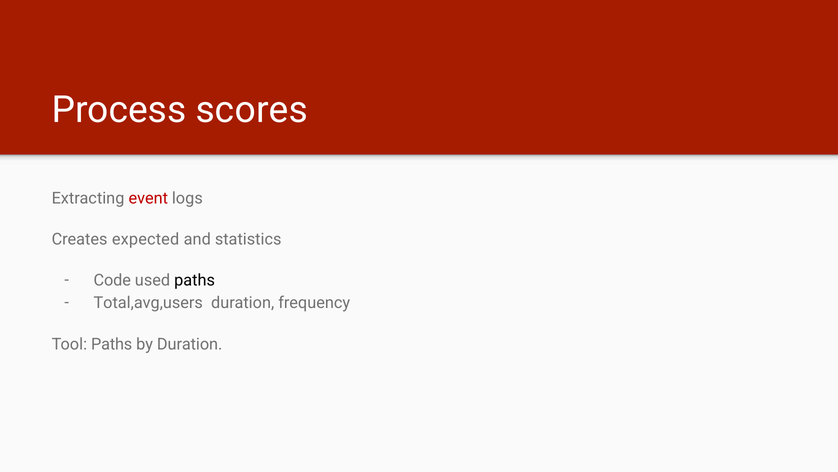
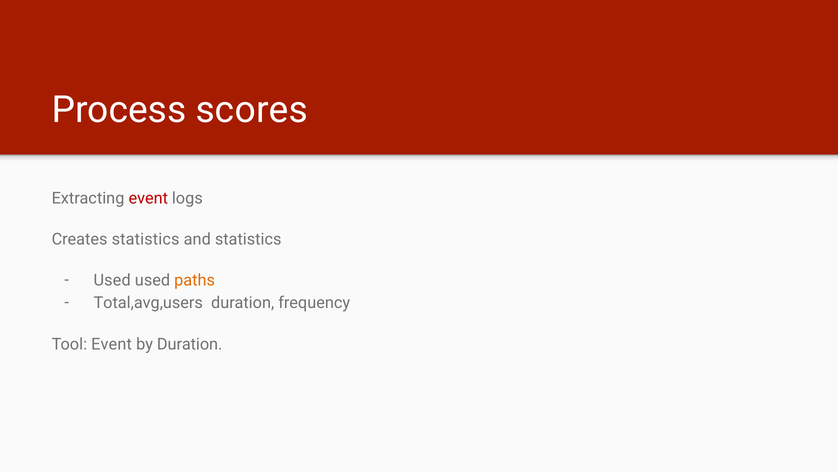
Creates expected: expected -> statistics (146, 239)
Code: Code -> Used (112, 280)
paths colour: black -> orange (195, 280)
Tool Paths: Paths -> Event (112, 344)
